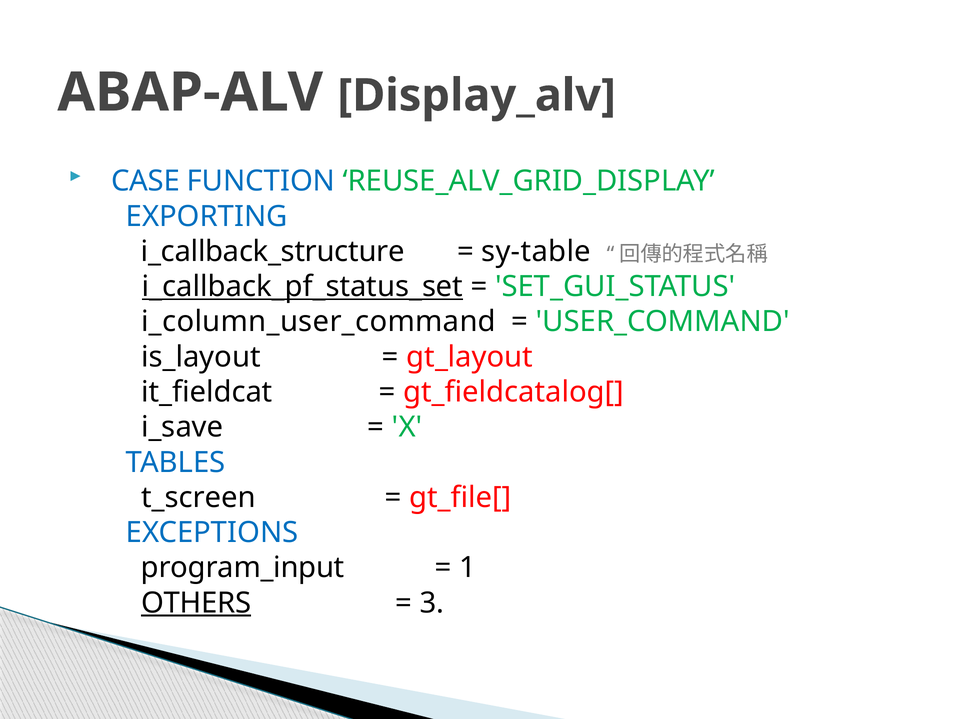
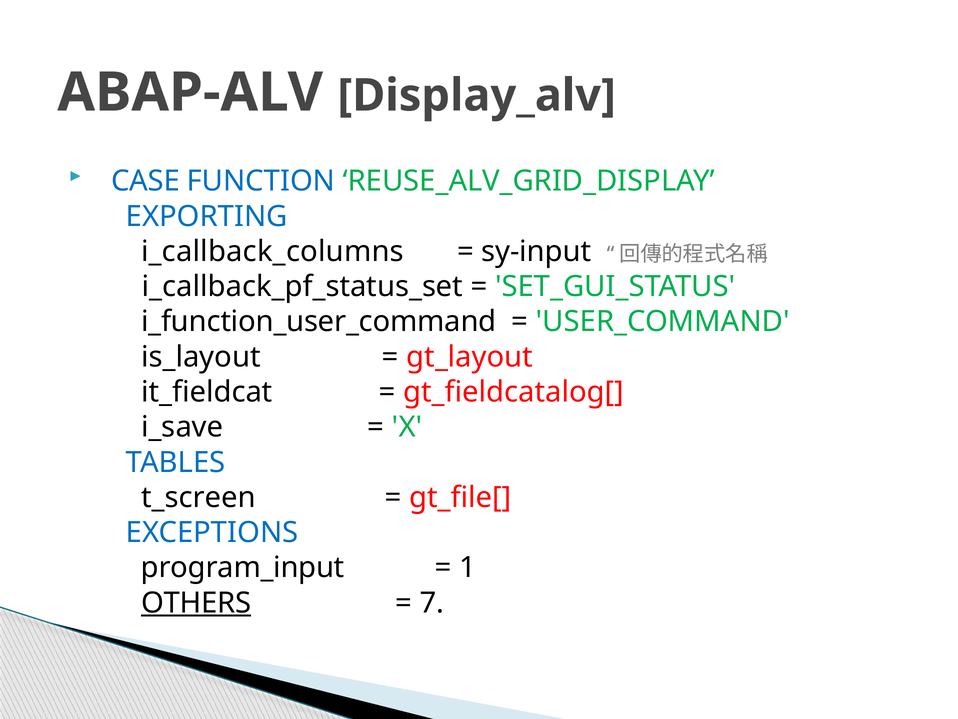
i_callback_structure: i_callback_structure -> i_callback_columns (273, 251)
sy-table: sy-table -> sy-input (536, 251)
i_callback_pf_status_set underline: present -> none (302, 286)
i_column_user_command: i_column_user_command -> i_function_user_command (319, 322)
3: 3 -> 7 (432, 602)
